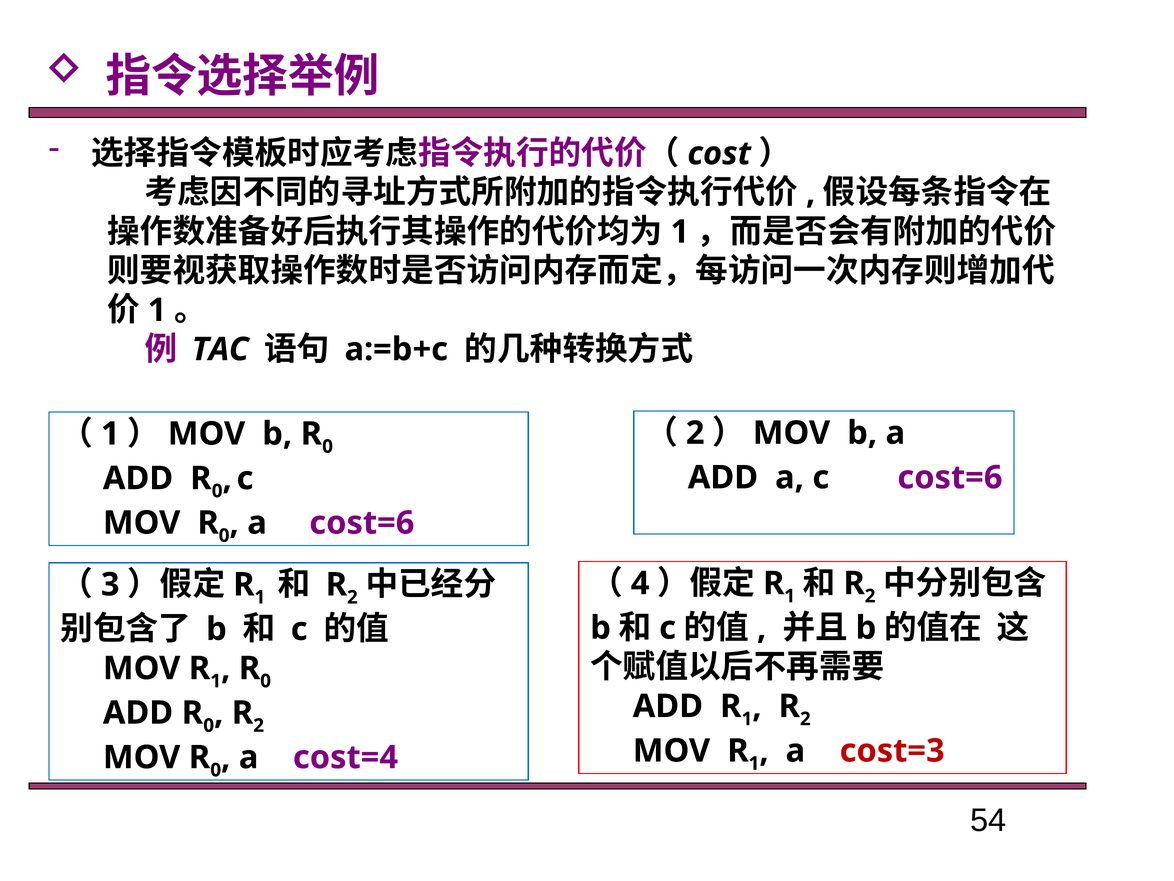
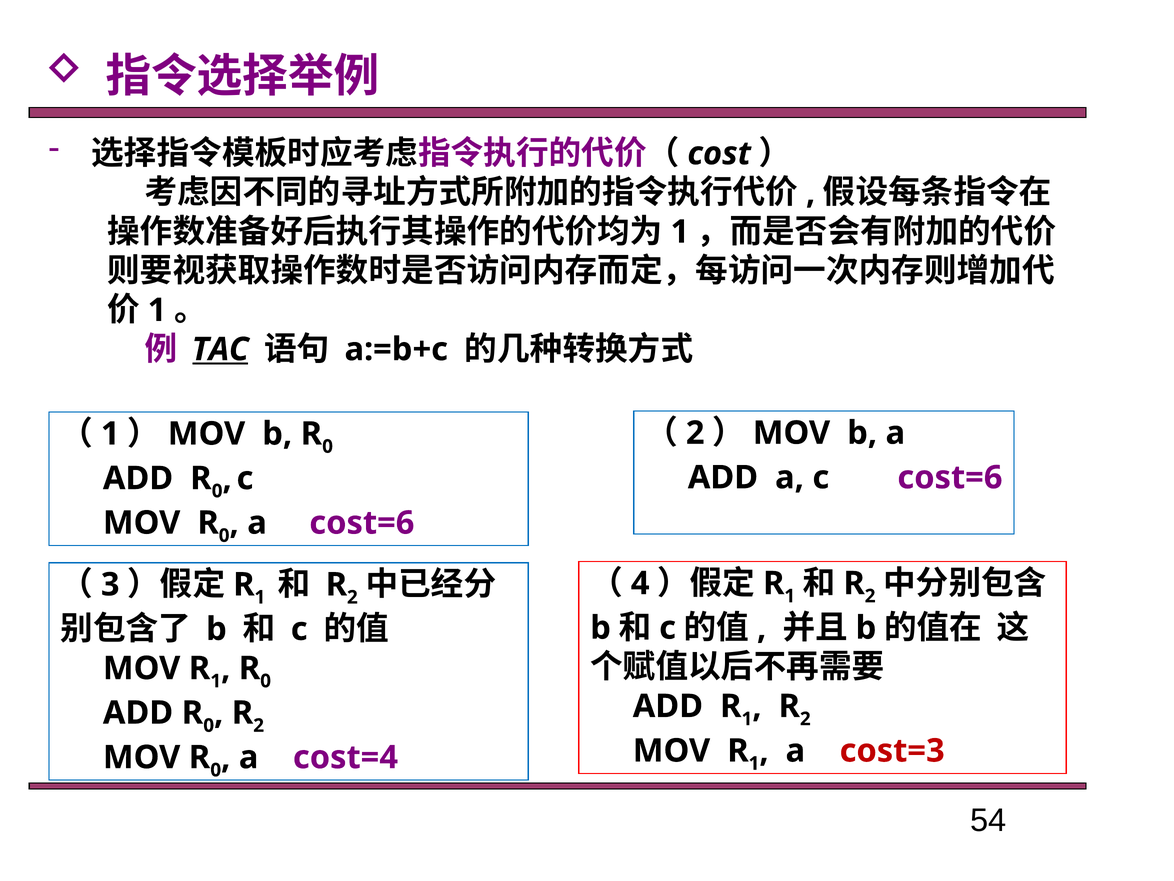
TAC underline: none -> present (220, 349)
